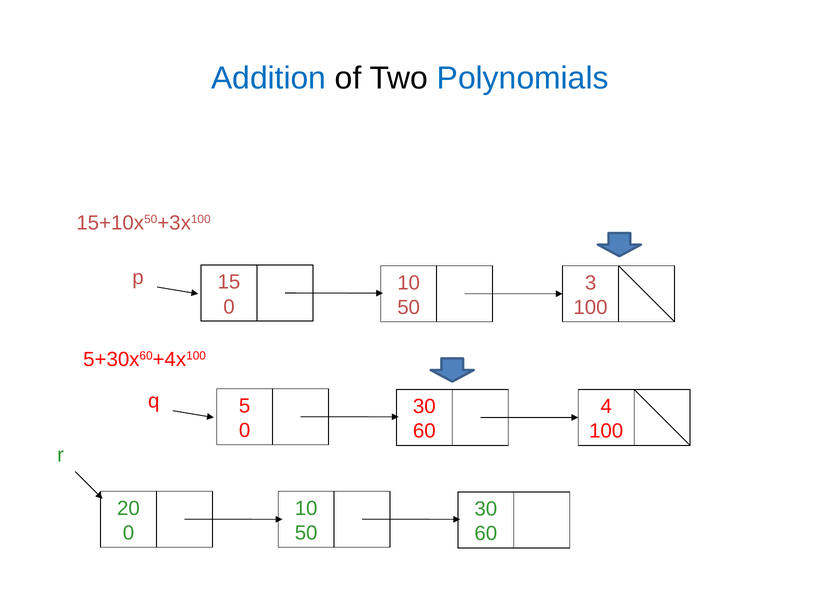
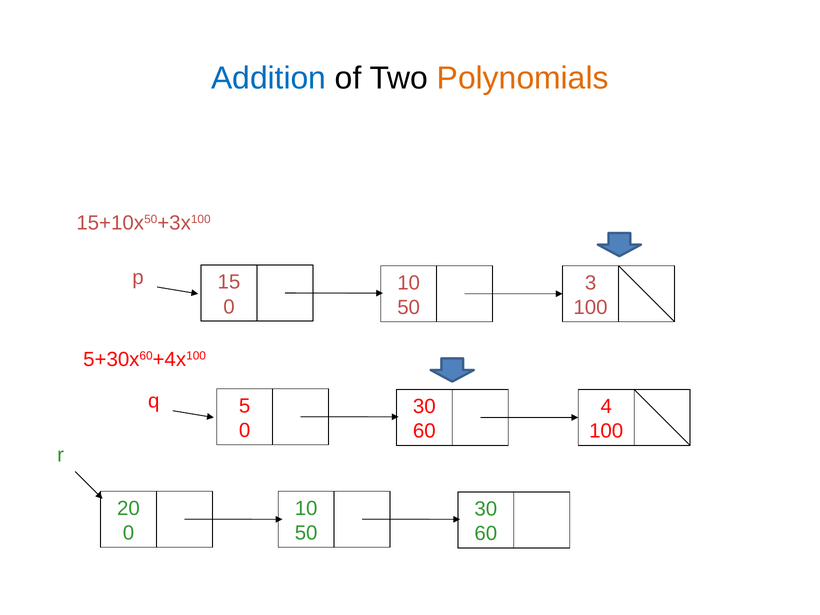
Polynomials colour: blue -> orange (523, 78)
